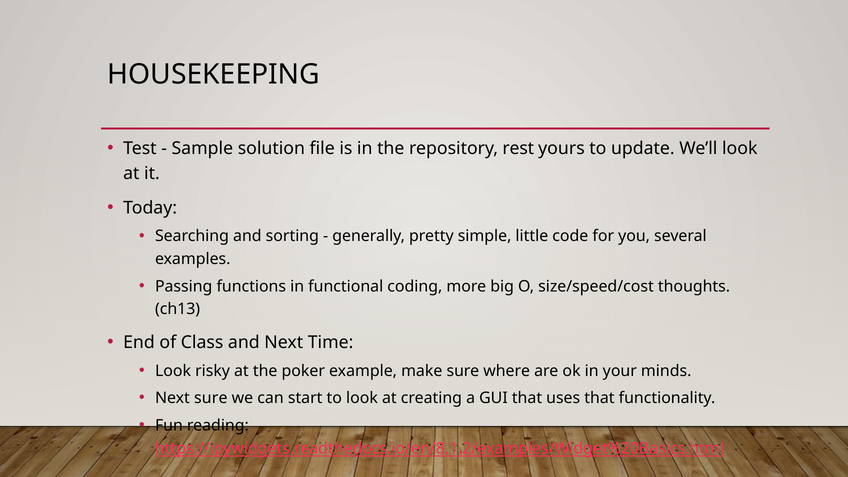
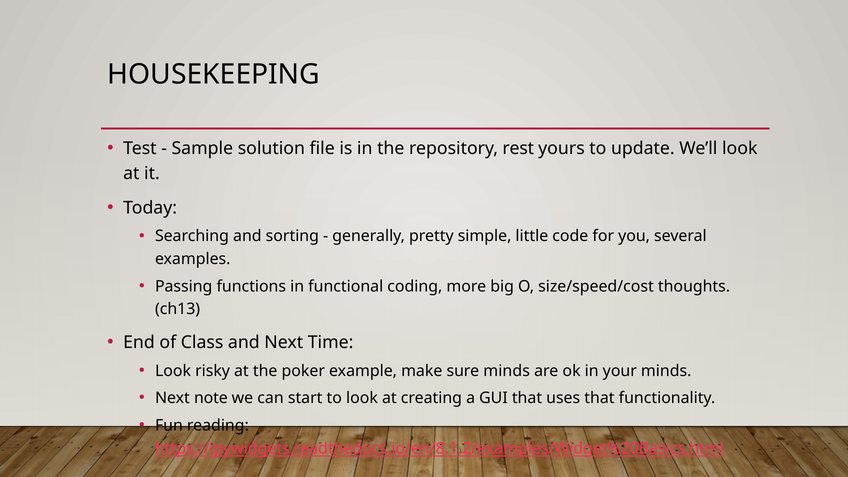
sure where: where -> minds (507, 371)
Next sure: sure -> note (211, 398)
